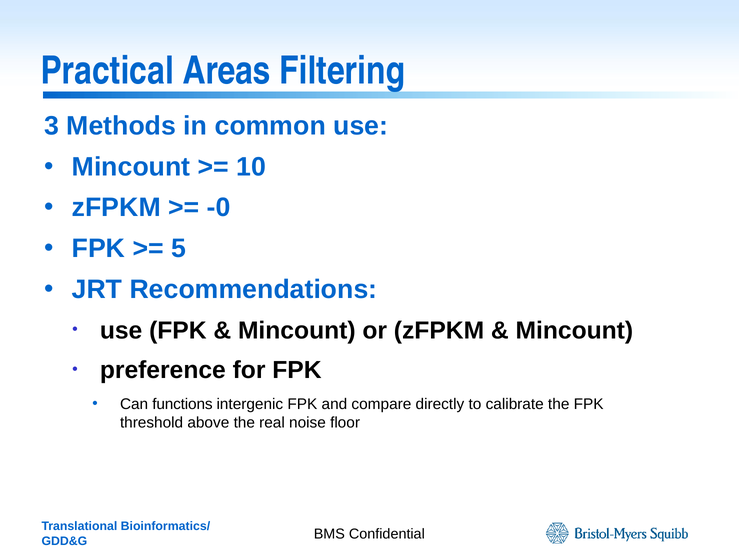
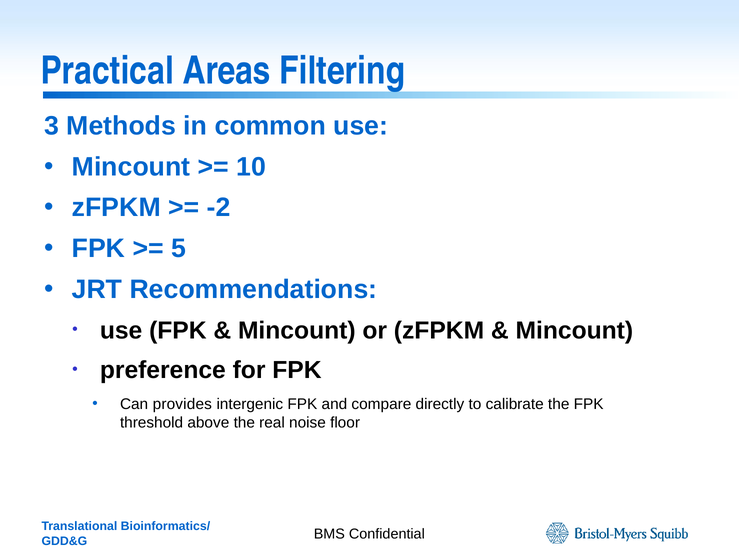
-0: -0 -> -2 (219, 208)
functions: functions -> provides (182, 404)
